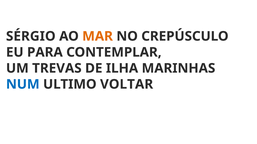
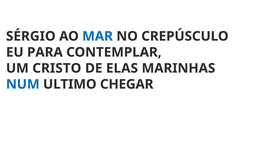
MAR colour: orange -> blue (98, 36)
TREVAS: TREVAS -> CRISTO (57, 69)
ILHA: ILHA -> ELAS (122, 69)
VOLTAR: VOLTAR -> CHEGAR (127, 85)
